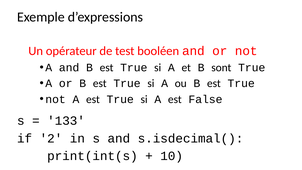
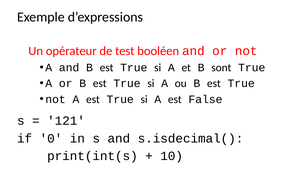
133: 133 -> 121 (66, 121)
2: 2 -> 0 (51, 138)
